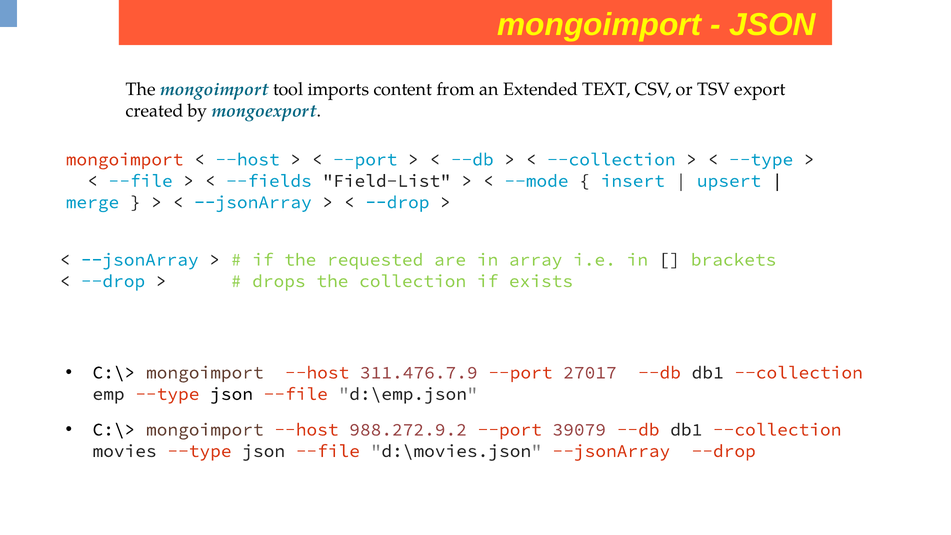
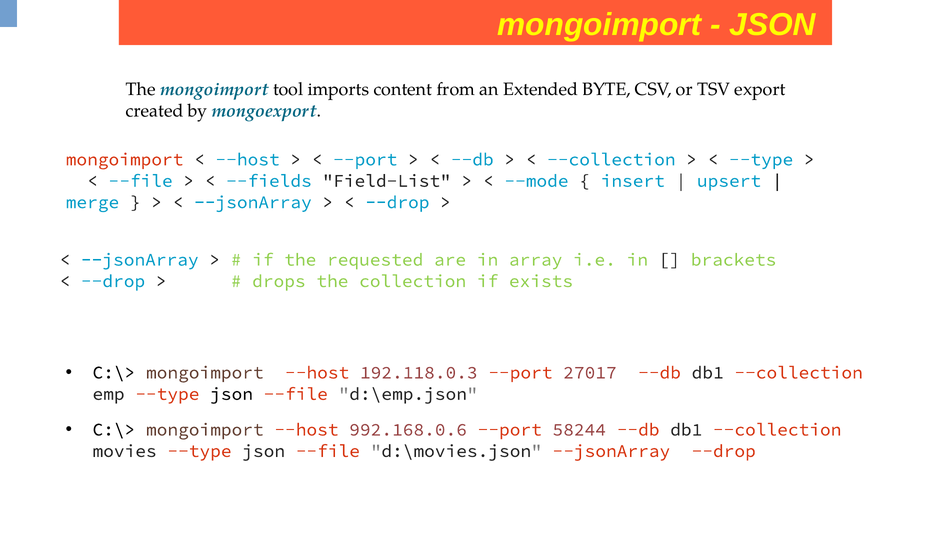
TEXT: TEXT -> BYTE (607, 89)
311.476.7.9: 311.476.7.9 -> 192.118.0.3 (419, 373)
988.272.9.2: 988.272.9.2 -> 992.168.0.6 (408, 430)
39079: 39079 -> 58244 (579, 430)
